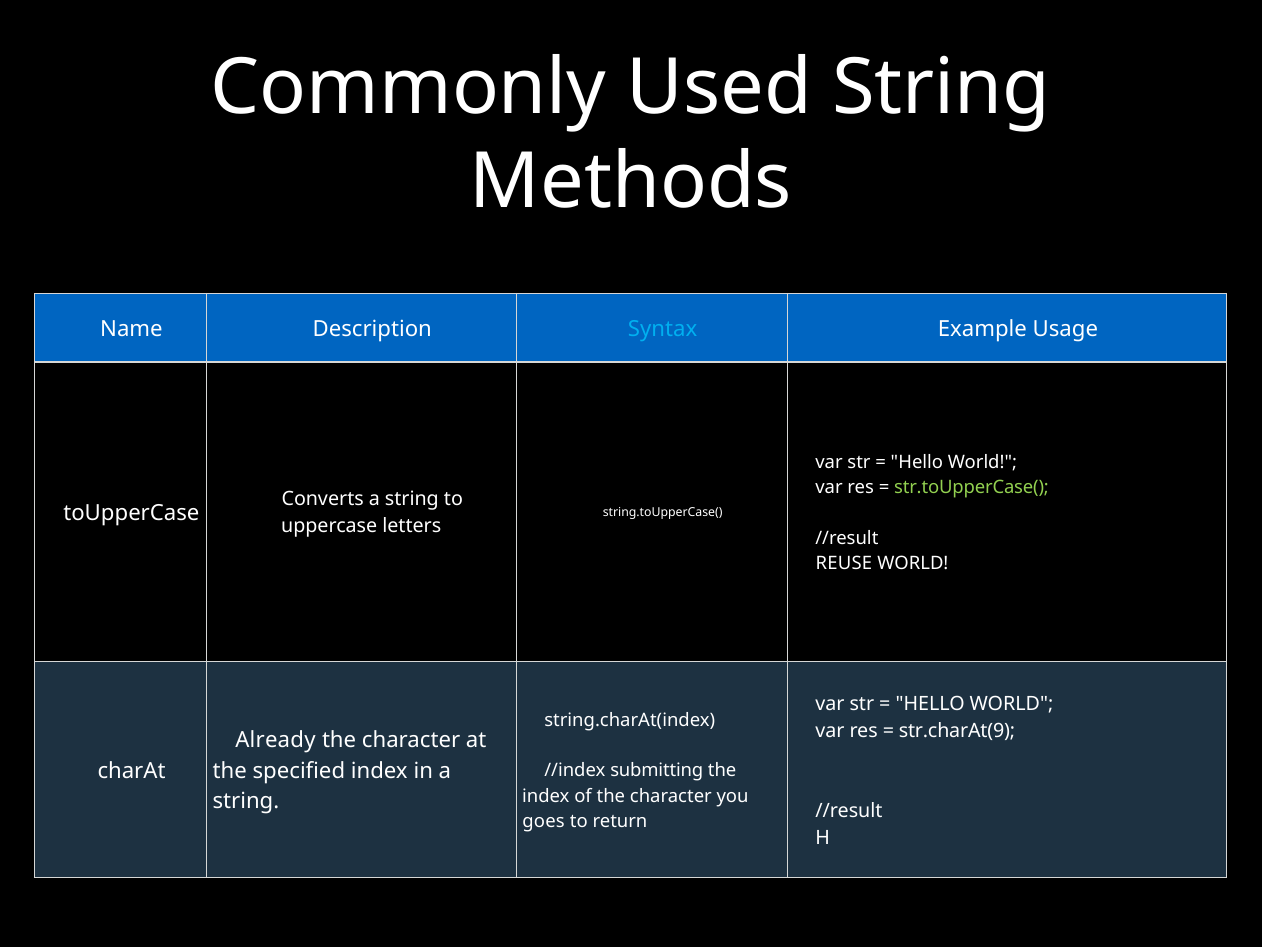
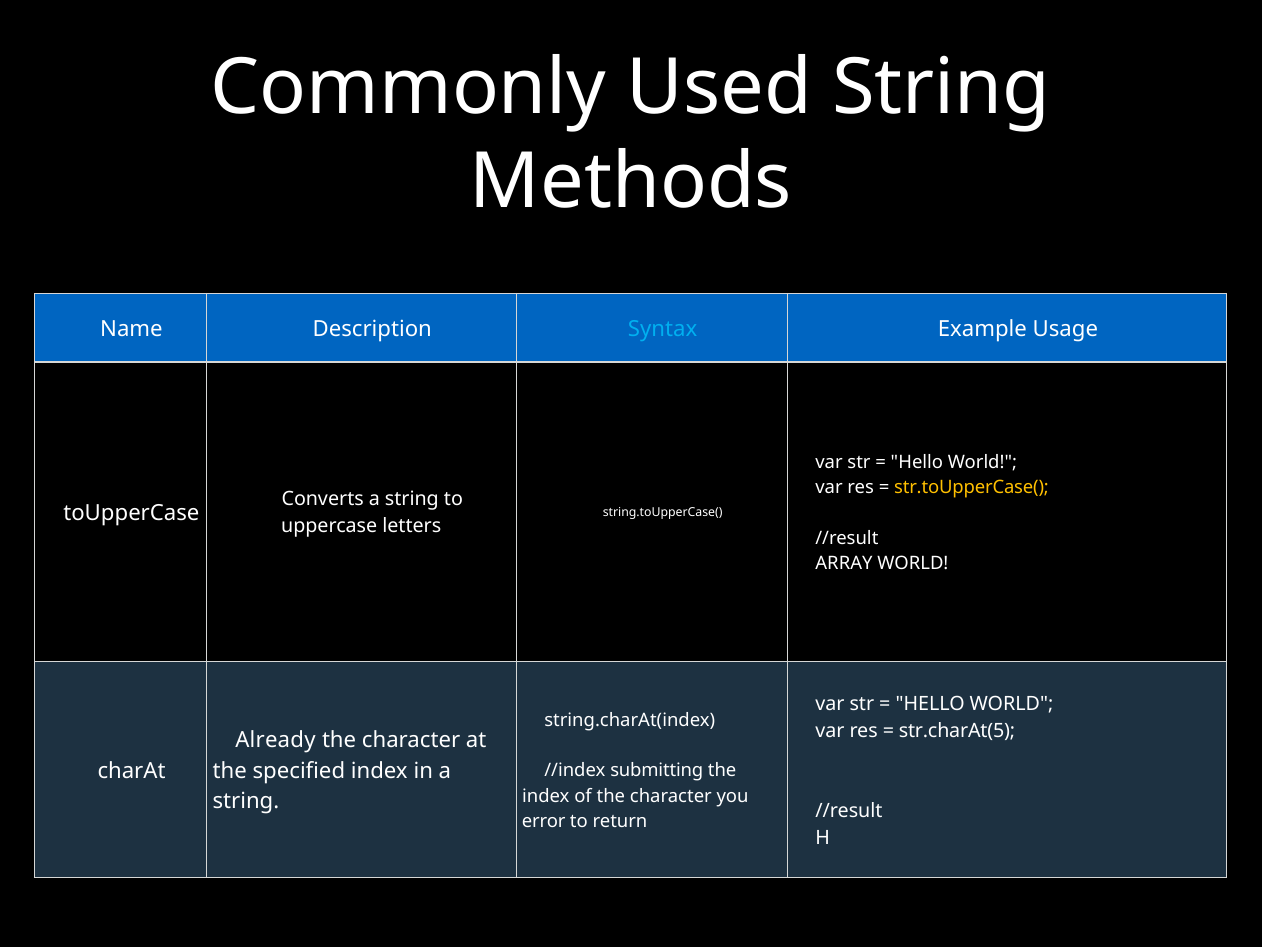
str.toUpperCase( colour: light green -> yellow (971, 487)
REUSE: REUSE -> ARRAY (844, 563)
str.charAt(9: str.charAt(9 -> str.charAt(5 (957, 730)
goes: goes -> error (544, 821)
